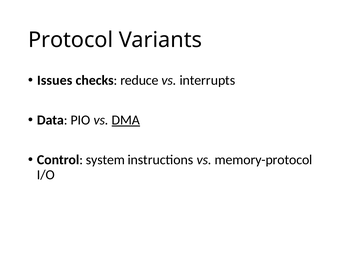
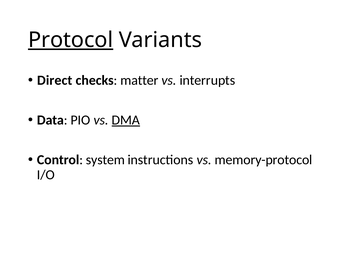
Protocol underline: none -> present (71, 40)
Issues: Issues -> Direct (55, 80)
reduce: reduce -> matter (139, 80)
